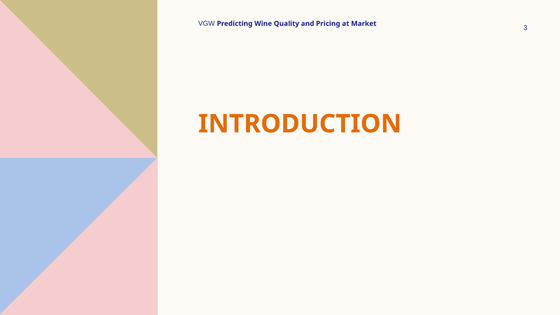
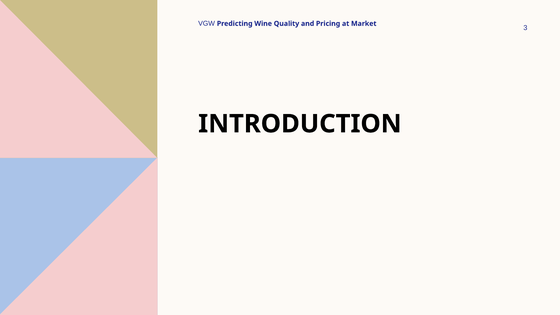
INTRODUCTION colour: orange -> black (300, 124)
